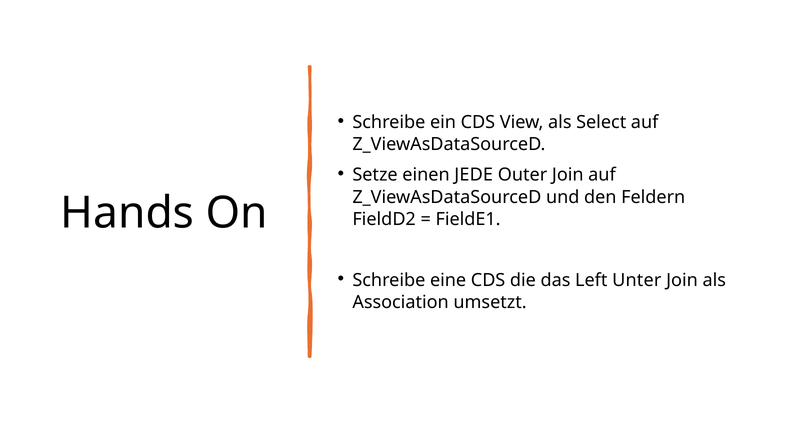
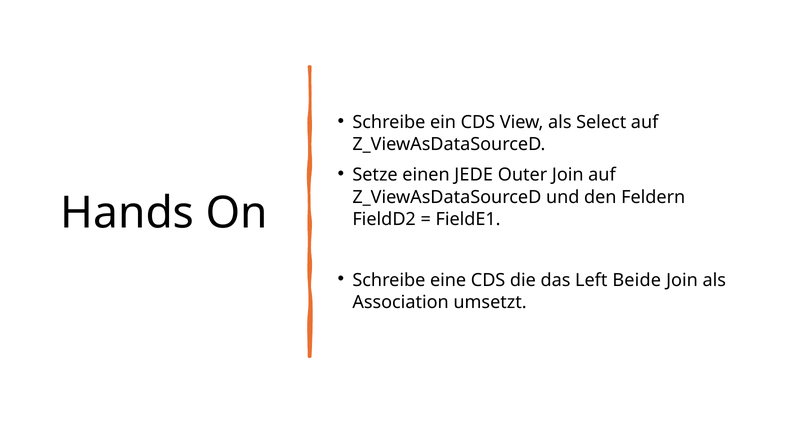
Unter: Unter -> Beide (637, 280)
